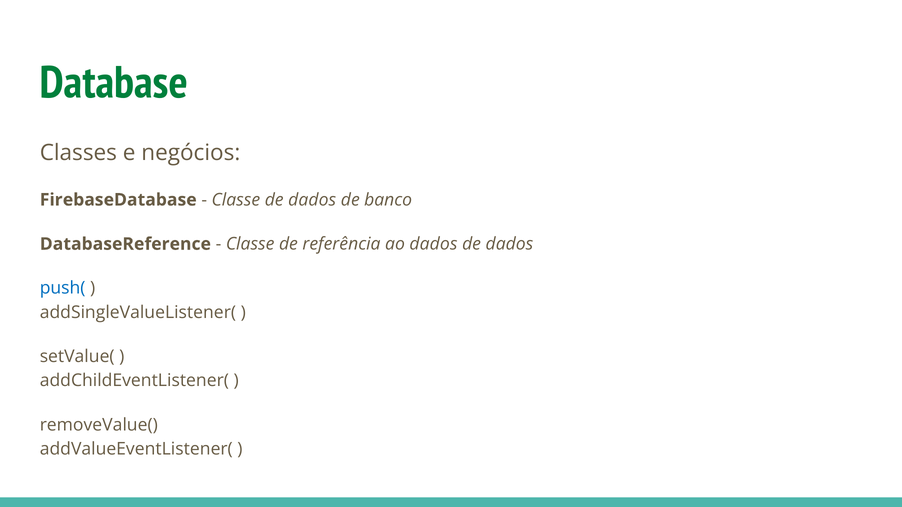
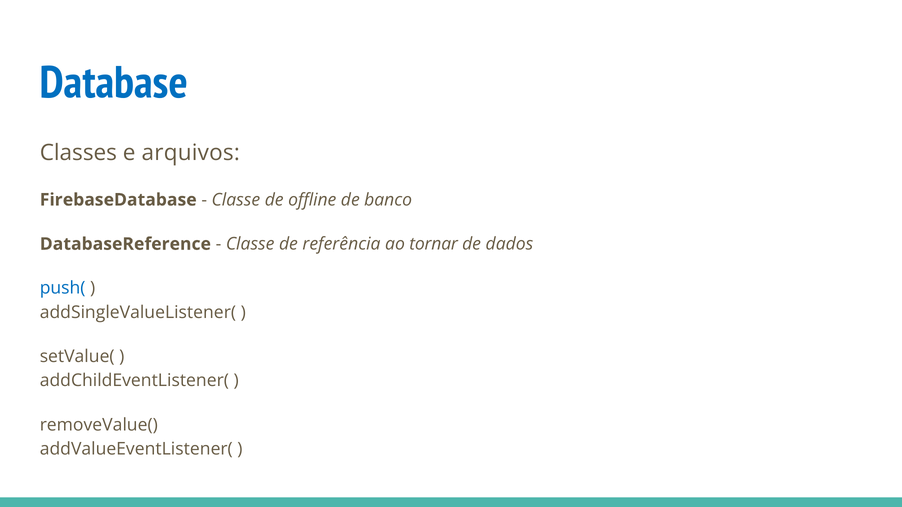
Database colour: green -> blue (114, 83)
negócios: negócios -> arquivos (191, 153)
Classe de dados: dados -> offline (312, 200)
ao dados: dados -> tornar (434, 244)
